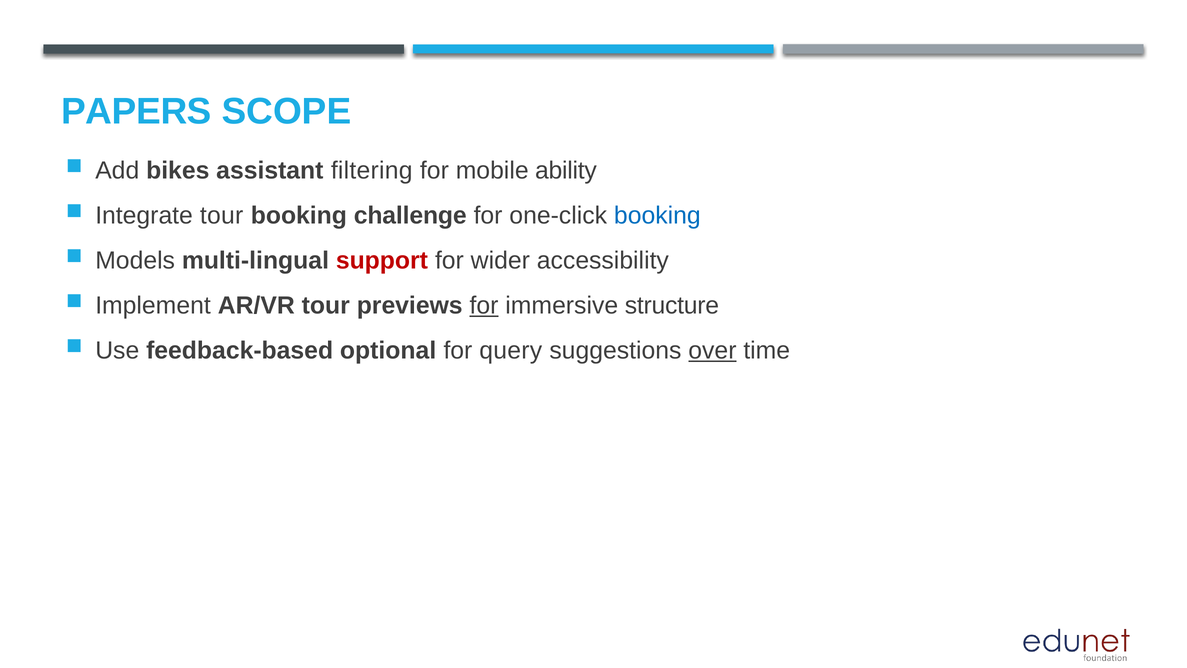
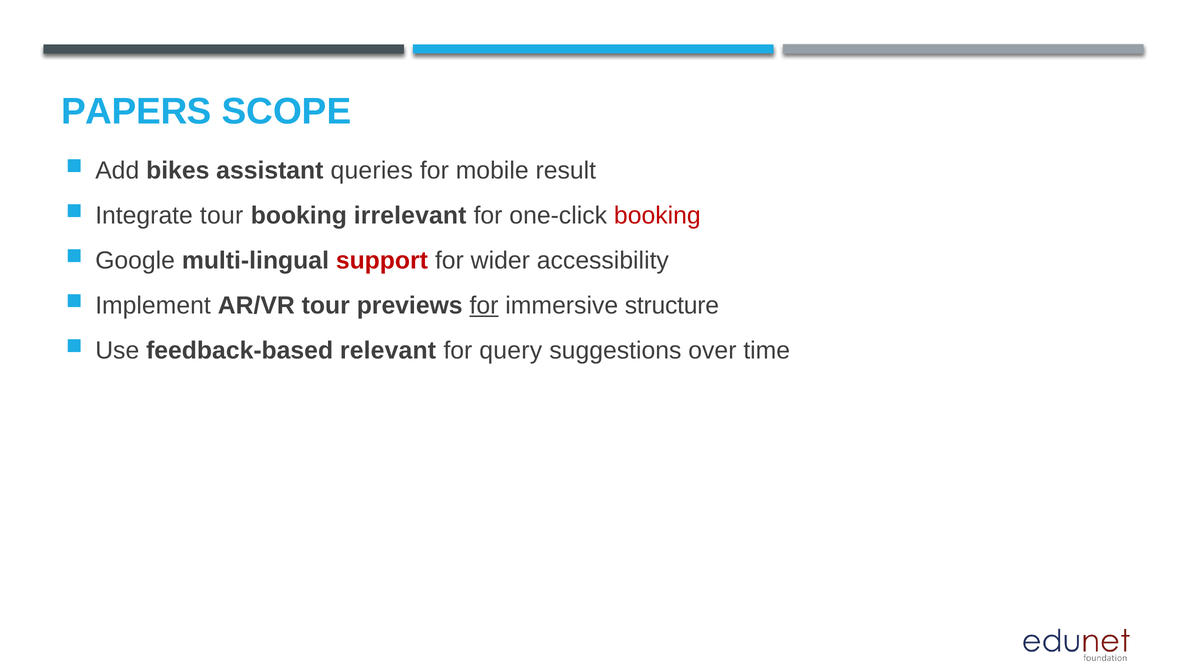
filtering: filtering -> queries (372, 170)
ability: ability -> result (566, 170)
challenge: challenge -> irrelevant (410, 215)
booking colour: blue -> red (657, 215)
Models: Models -> Google (135, 260)
optional: optional -> relevant (388, 350)
over underline: present -> none (712, 350)
